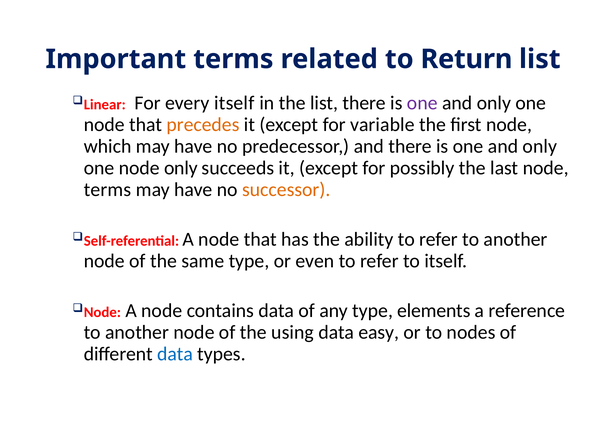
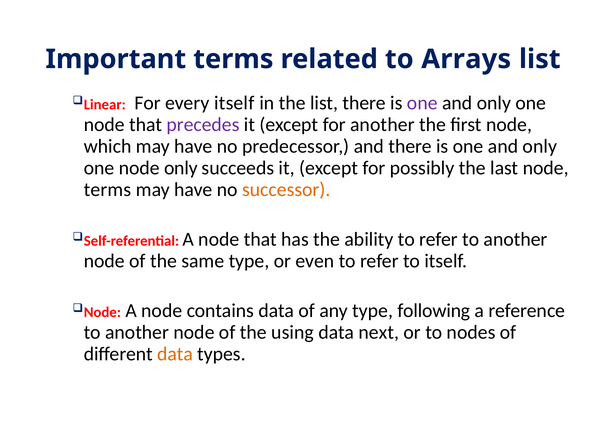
Return: Return -> Arrays (466, 59)
precedes colour: orange -> purple (203, 124)
for variable: variable -> another (382, 124)
elements: elements -> following (434, 310)
easy: easy -> next (379, 332)
data colour: blue -> orange (175, 354)
